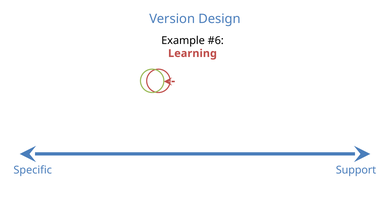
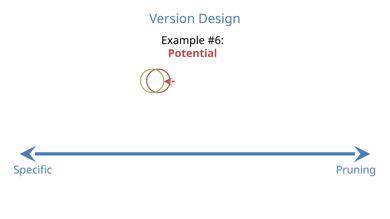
Learning: Learning -> Potential (193, 54)
Support: Support -> Pruning (356, 170)
